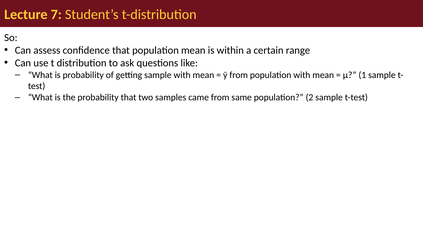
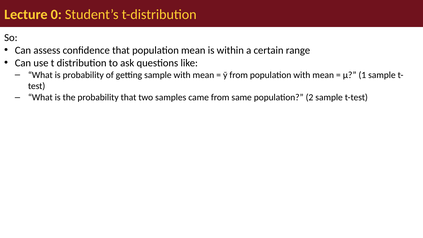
7: 7 -> 0 (56, 14)
